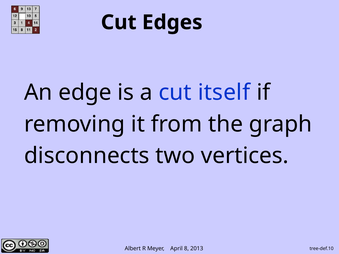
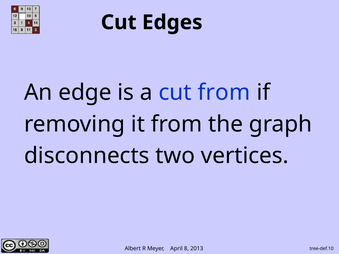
cut itself: itself -> from (224, 93)
